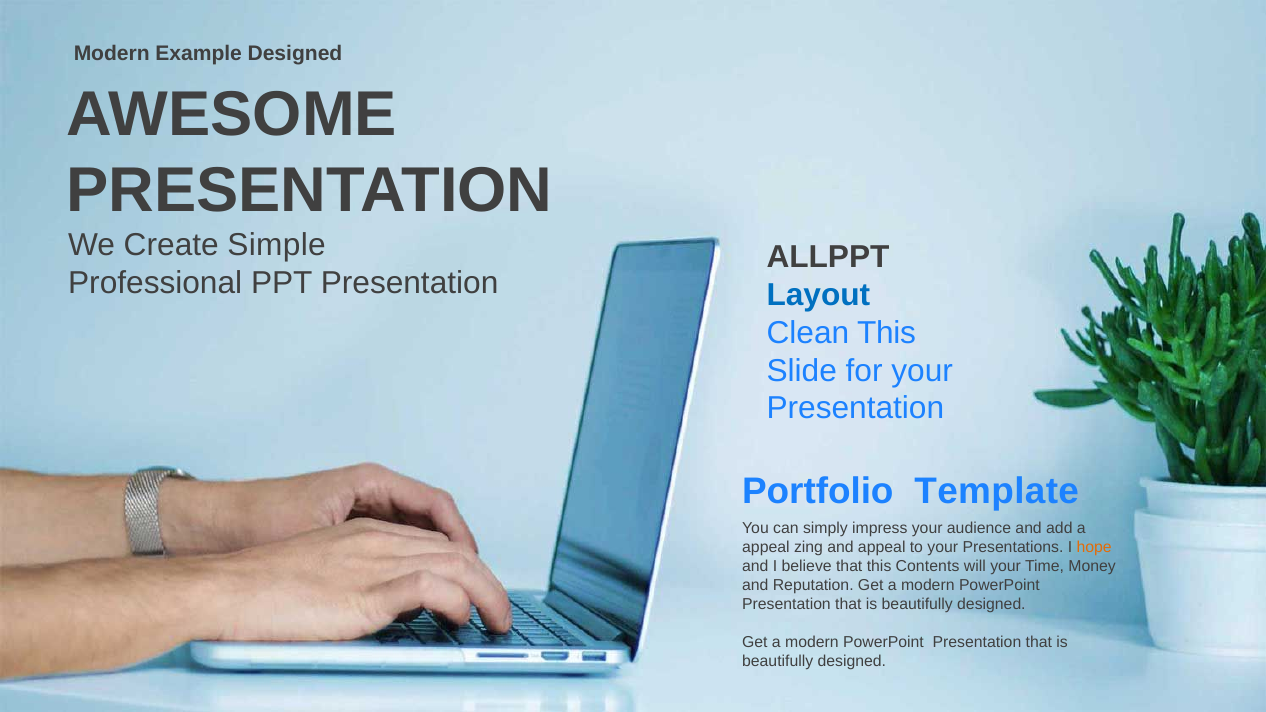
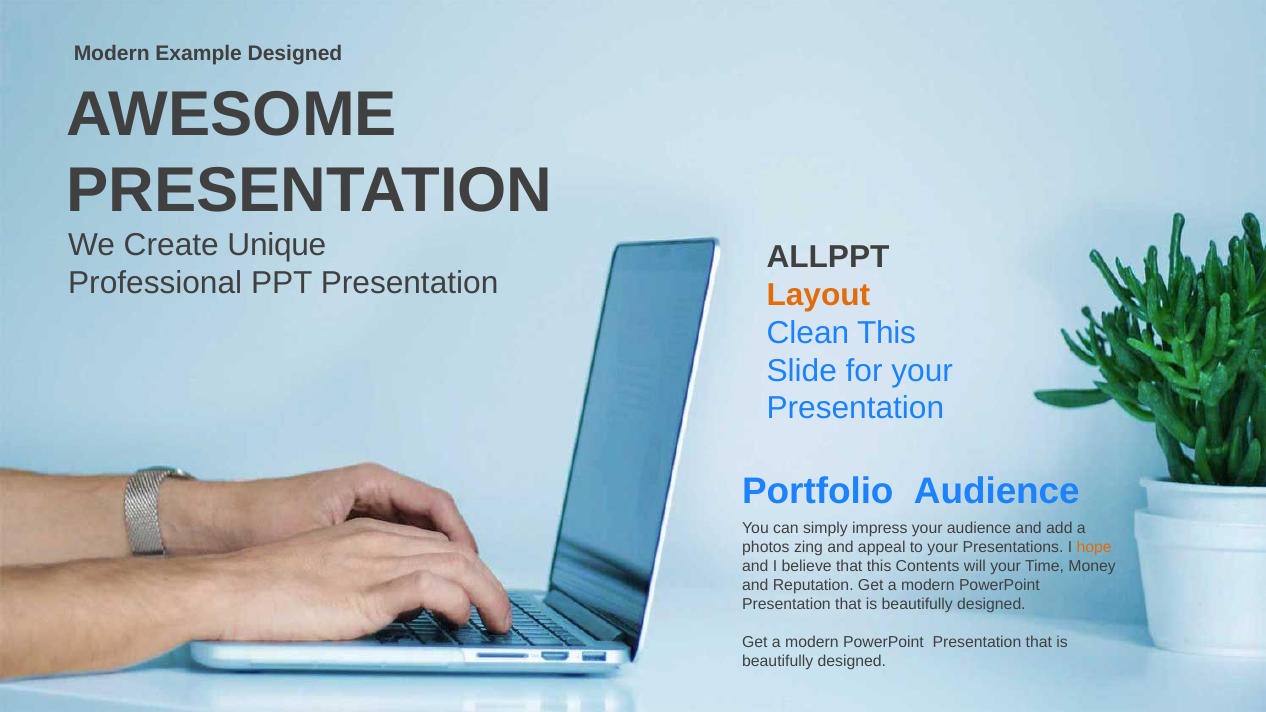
Simple: Simple -> Unique (277, 245)
Layout colour: blue -> orange (818, 295)
Portfolio Template: Template -> Audience (997, 491)
appeal: appeal -> photos (766, 547)
